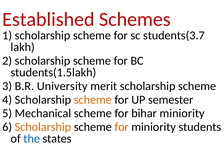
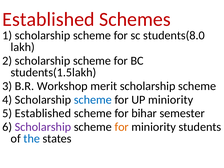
students(3.7: students(3.7 -> students(8.0 (174, 35)
University: University -> Workshop (62, 86)
scheme colour: orange -> blue (93, 100)
UP semester: semester -> miniority (171, 100)
5 Mechanical: Mechanical -> Established (43, 113)
bihar miniority: miniority -> semester (182, 113)
Scholarship colour: orange -> purple (43, 127)
